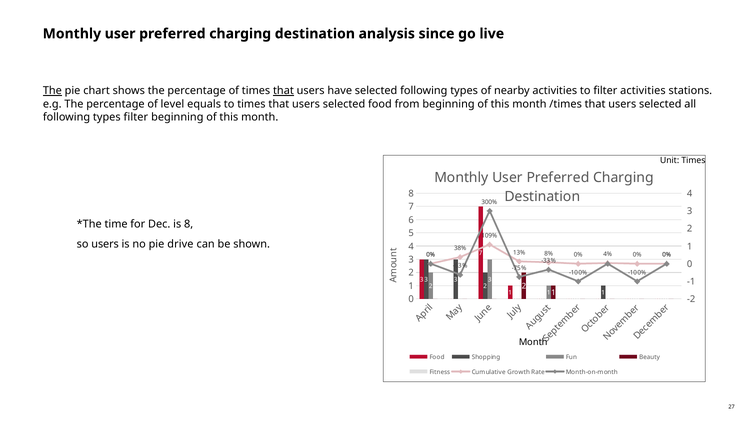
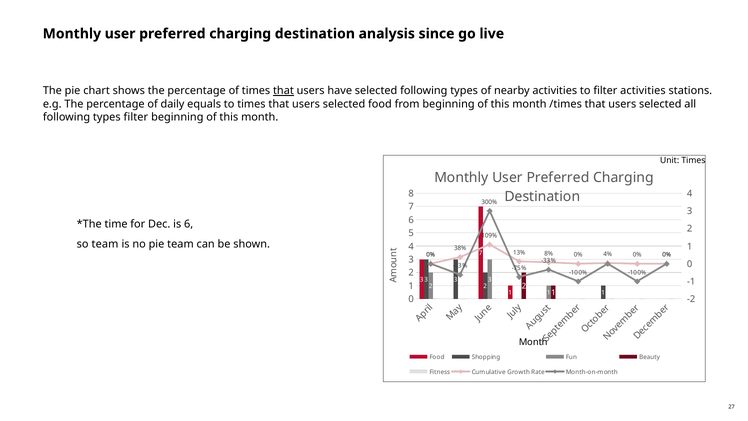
The underline: present -> none (52, 91)
level: level -> daily (172, 104)
is 8: 8 -> 6 (189, 224)
so users: users -> team (105, 244)
pie drive: drive -> team (180, 244)
